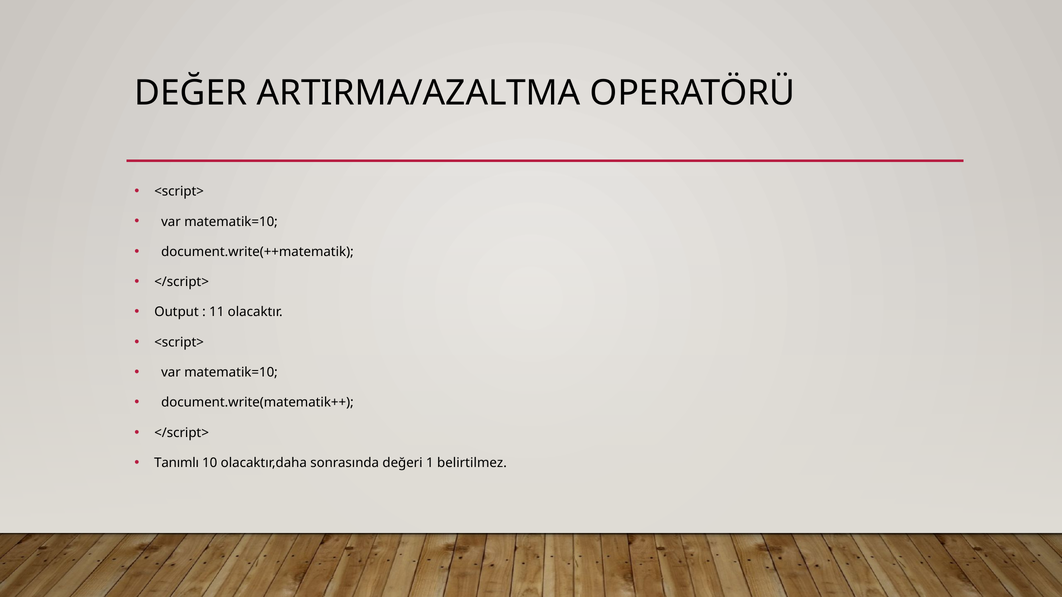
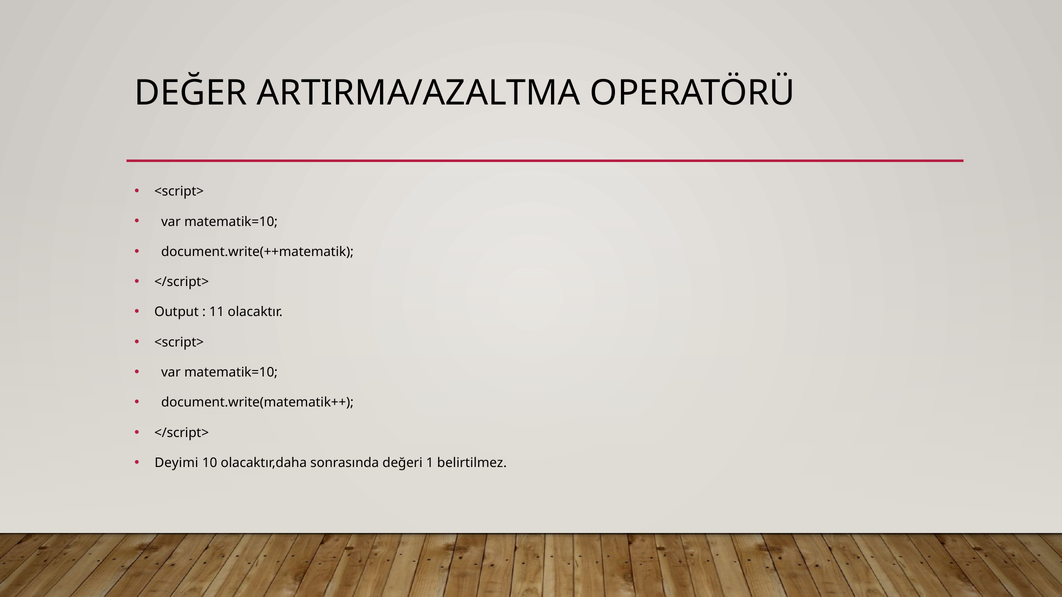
Tanımlı: Tanımlı -> Deyimi (176, 463)
